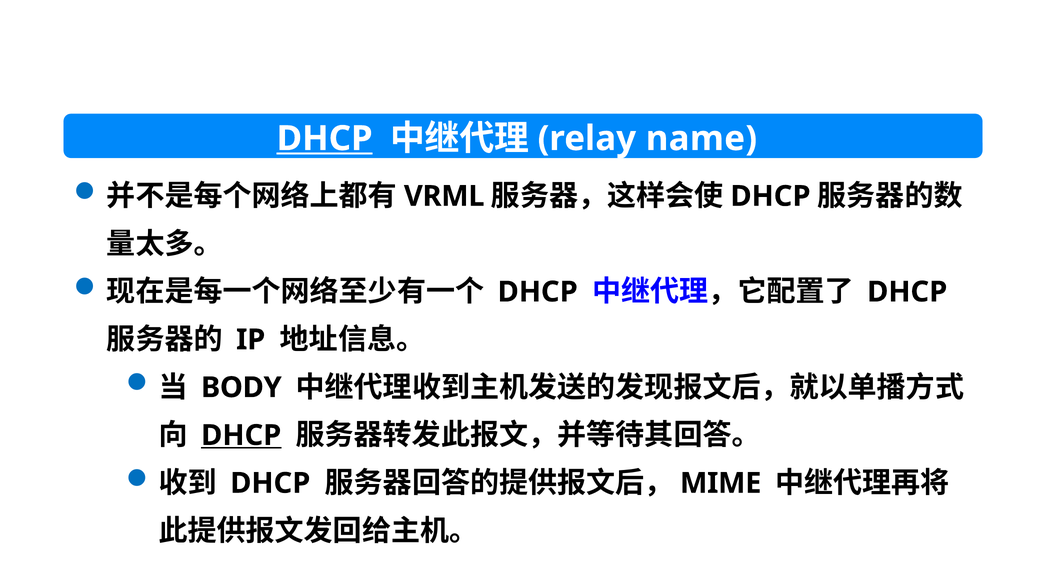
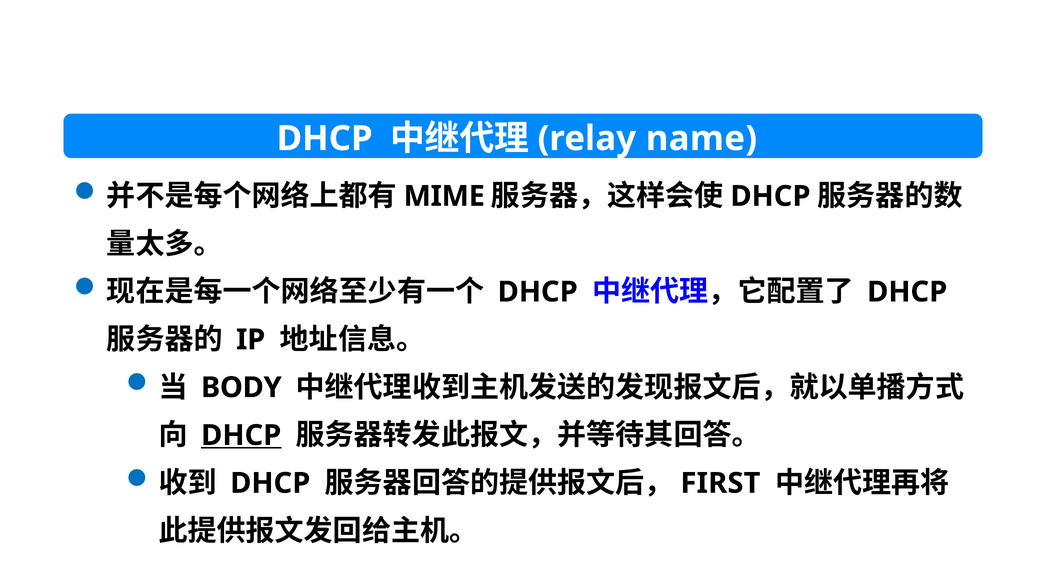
DHCP underline: present -> none (325, 139)
VRML: VRML -> MIME (444, 196)
MIME: MIME -> FIRST (720, 483)
